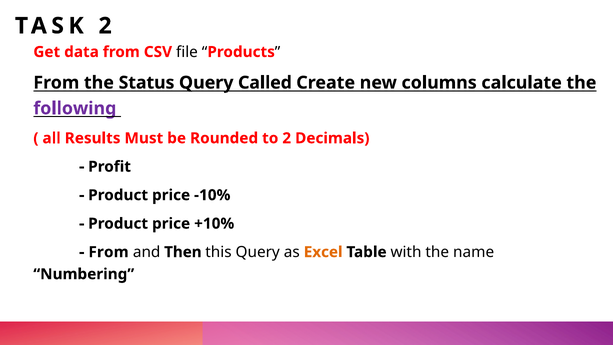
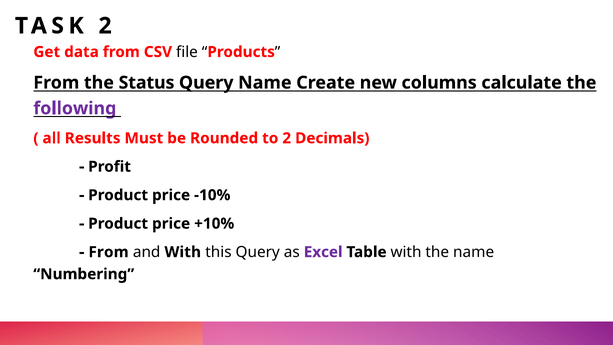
Query Called: Called -> Name (265, 83)
and Then: Then -> With (183, 252)
Excel colour: orange -> purple (323, 252)
